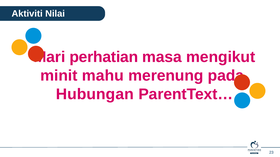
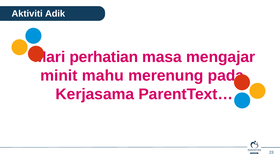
Nilai: Nilai -> Adik (55, 14)
mengikut: mengikut -> mengajar (221, 57)
Hubungan: Hubungan -> Kerjasama (95, 95)
